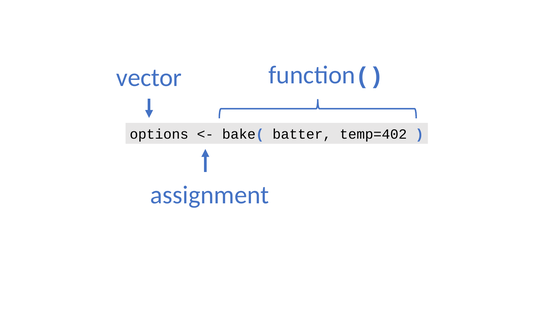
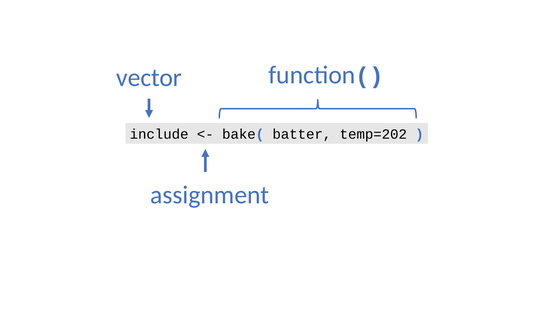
options: options -> include (159, 134)
temp=402: temp=402 -> temp=202 (373, 134)
